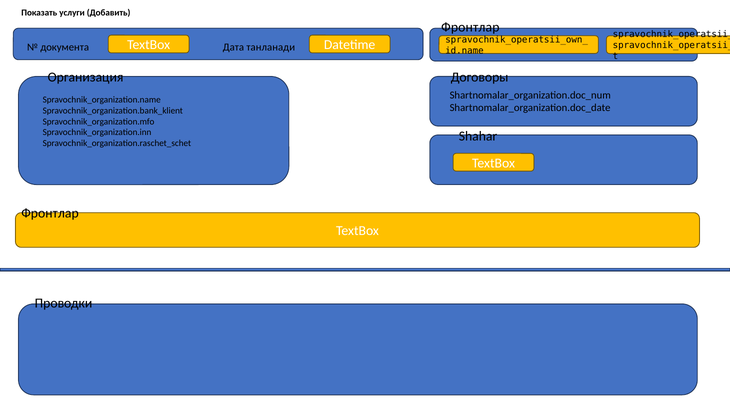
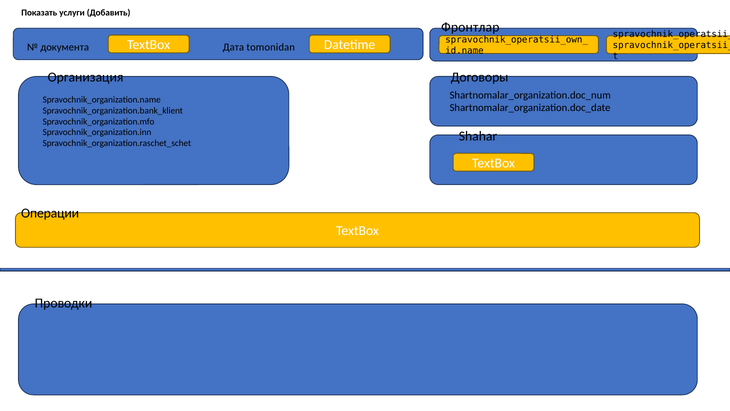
танланади: танланади -> tomonidan (271, 47)
Фронтлар: Фронтлар -> Операции (50, 213)
